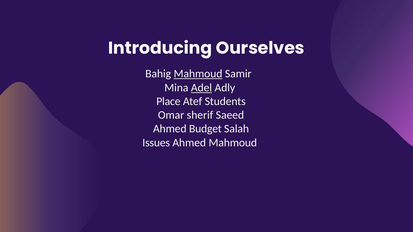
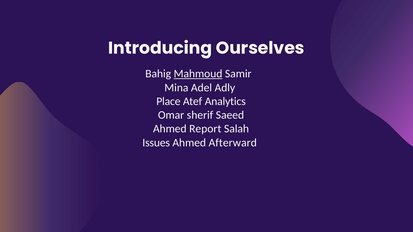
Adel underline: present -> none (201, 88)
Students: Students -> Analytics (225, 102)
Budget: Budget -> Report (205, 129)
Ahmed Mahmoud: Mahmoud -> Afterward (233, 143)
